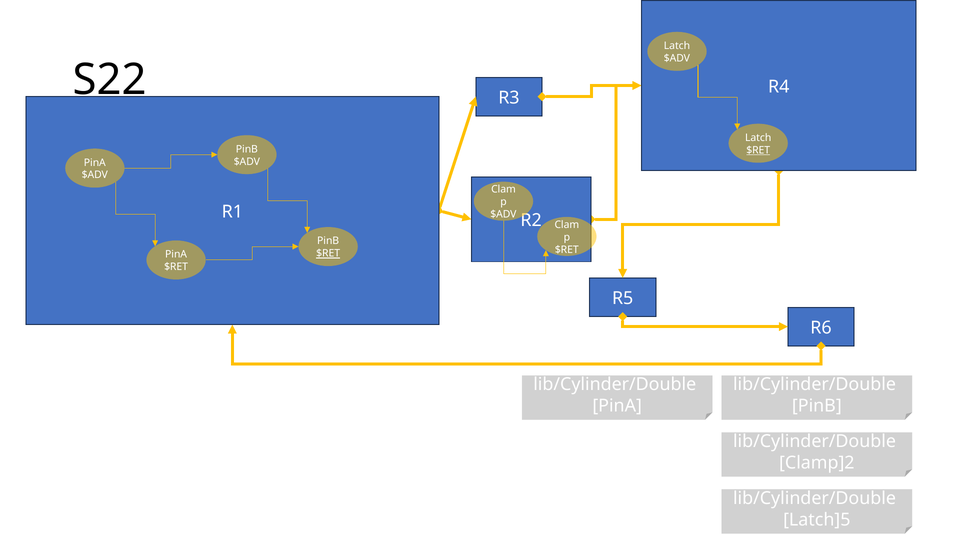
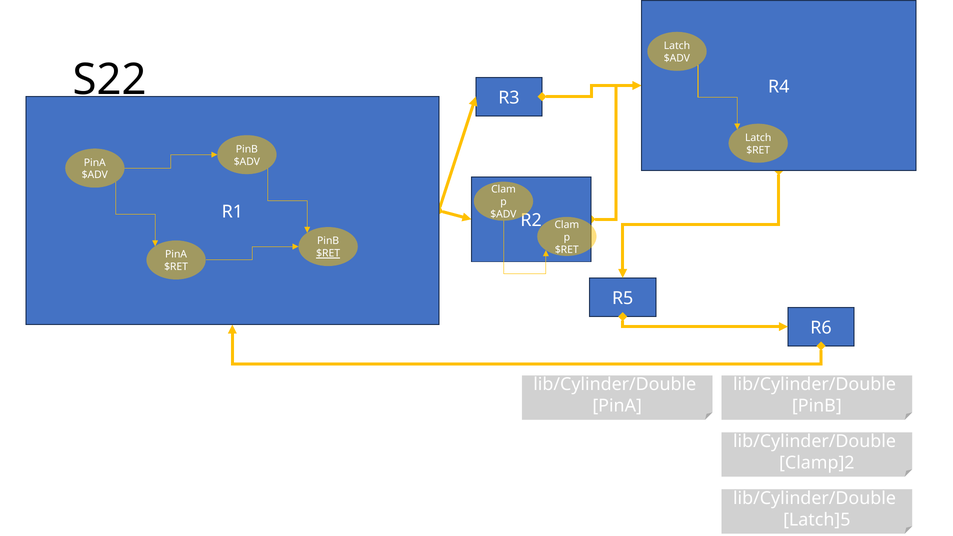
$RET underline: present -> none (758, 150)
